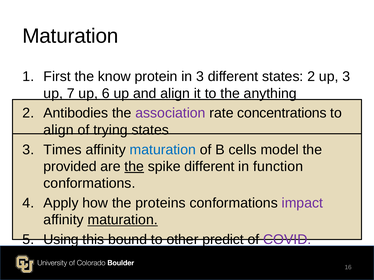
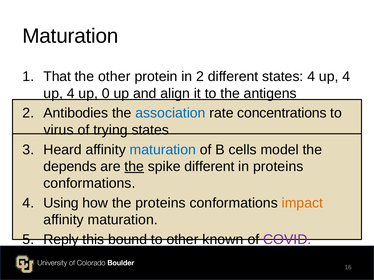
First: First -> That (57, 77)
the know: know -> other (114, 77)
in 3: 3 -> 2 (200, 77)
states 2: 2 -> 4 (311, 77)
3: 3 -> 4 (346, 77)
7: 7 -> 4 (71, 94)
6: 6 -> 0 (106, 94)
anything: anything -> antigens (270, 94)
association colour: purple -> blue (170, 113)
align: align -> virus (59, 130)
Times: Times -> Heard (63, 150)
provided: provided -> depends (70, 167)
in function: function -> proteins (278, 167)
Apply: Apply -> Using (61, 203)
impact colour: purple -> orange (302, 203)
maturation underline: present -> none (123, 220)
Using: Using -> Reply (61, 240)
predict: predict -> known (223, 240)
